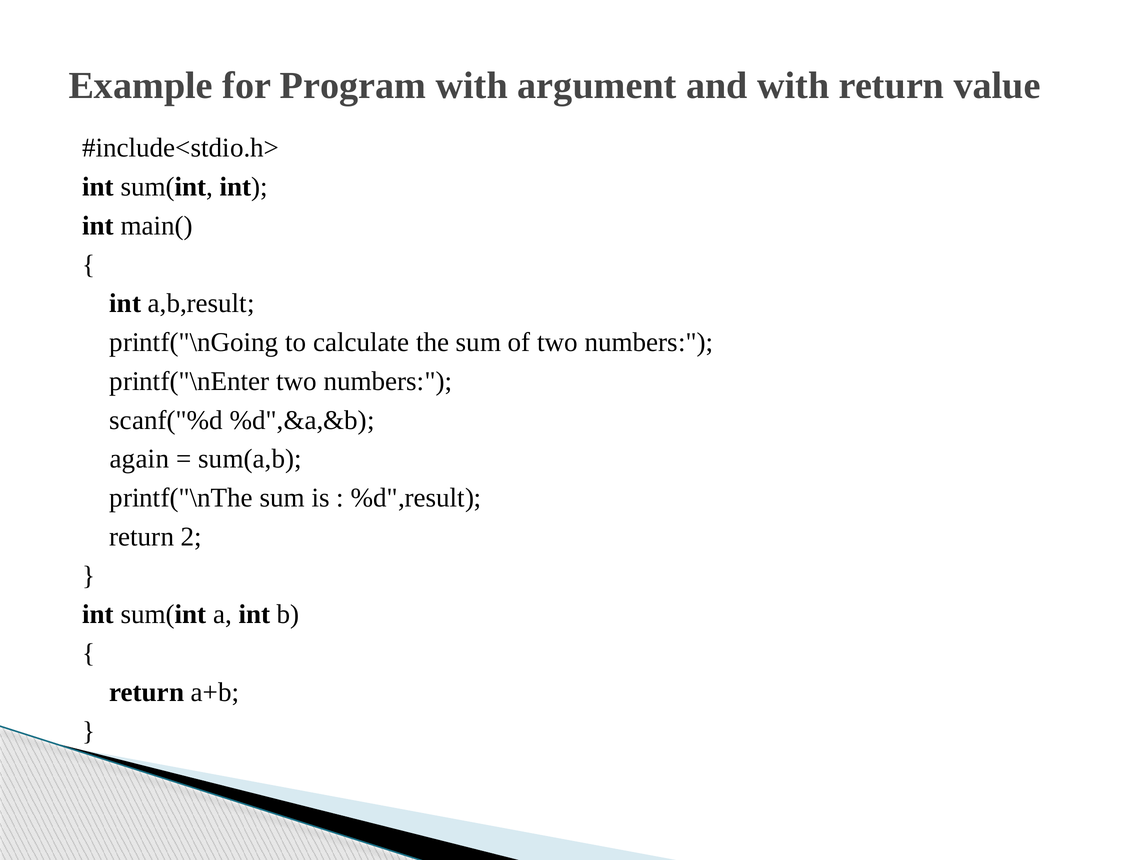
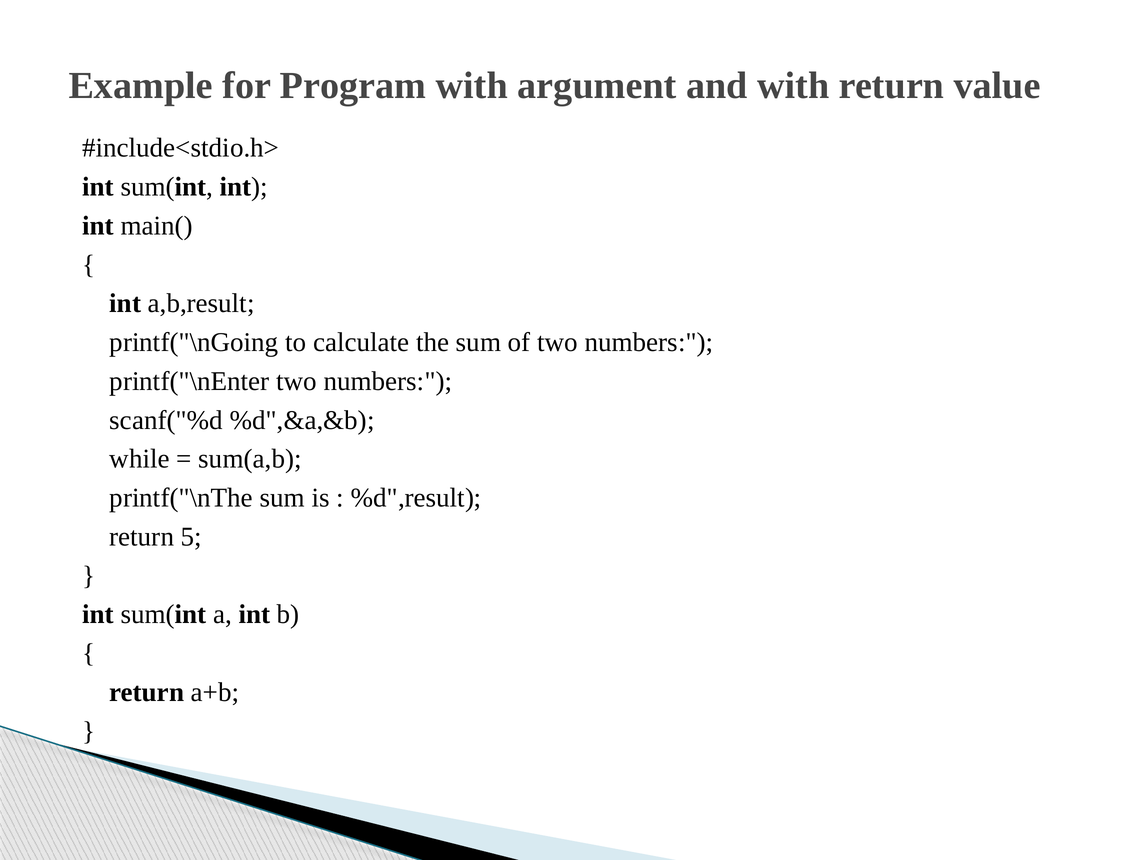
again: again -> while (140, 459)
2: 2 -> 5 (191, 536)
